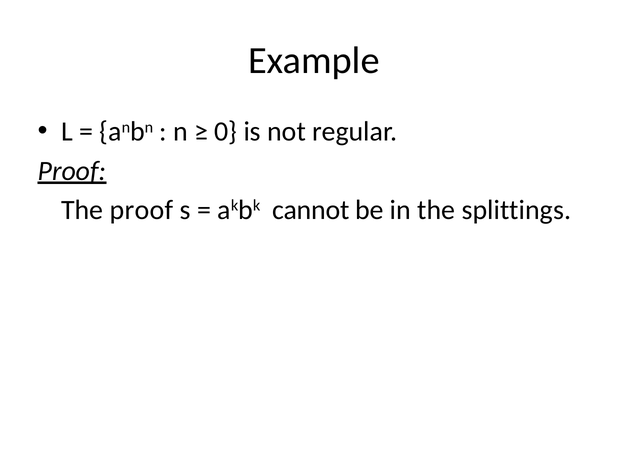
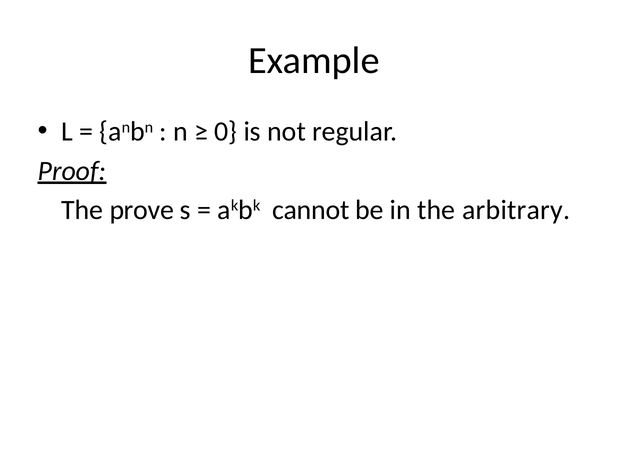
The proof: proof -> prove (142, 210)
splittings: splittings -> arbitrary (516, 210)
